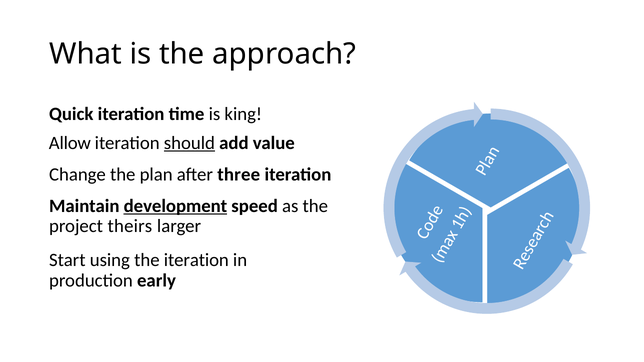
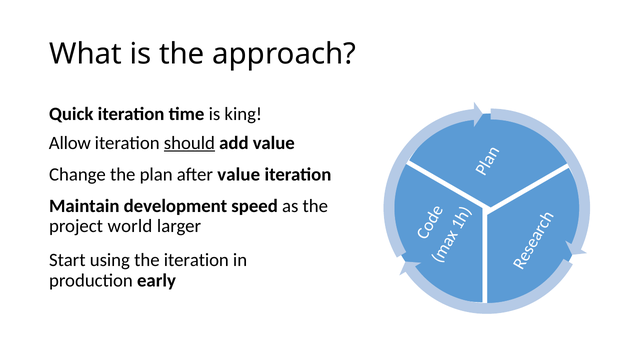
after three: three -> value (239, 175)
development underline: present -> none (175, 206)
theirs: theirs -> world (130, 226)
